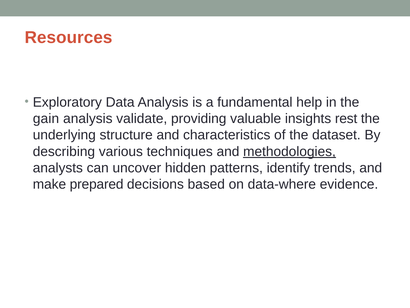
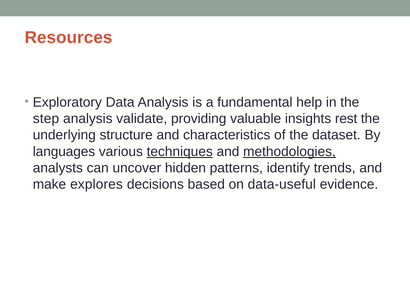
gain: gain -> step (46, 118)
describing: describing -> languages (64, 151)
techniques underline: none -> present (180, 151)
prepared: prepared -> explores (96, 184)
data-where: data-where -> data-useful (282, 184)
